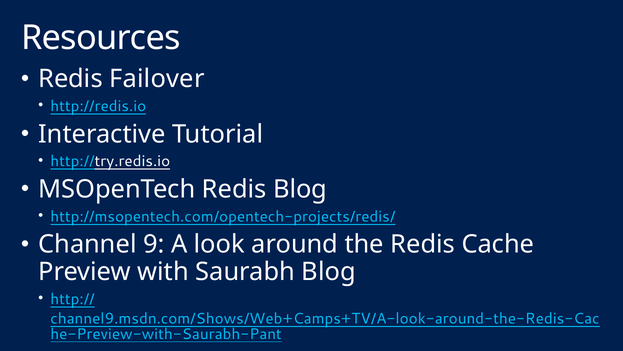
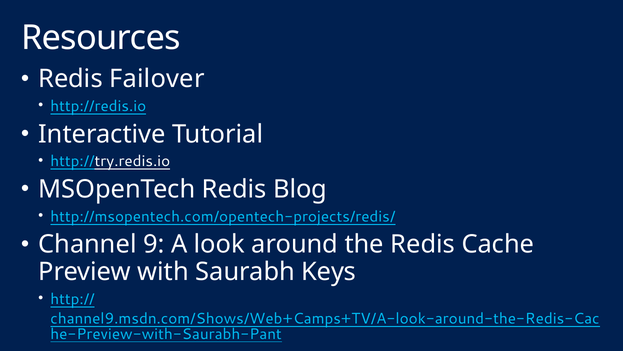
Saurabh Blog: Blog -> Keys (329, 272)
